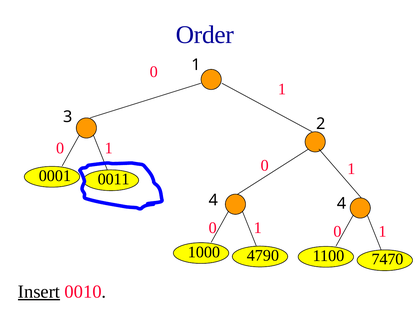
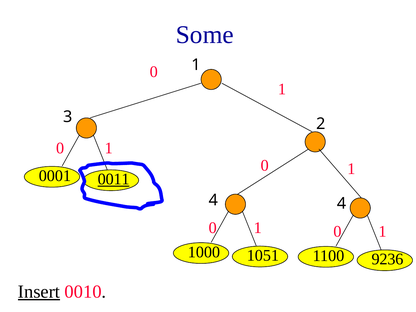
Order: Order -> Some (205, 35)
0011 underline: none -> present (114, 179)
4790: 4790 -> 1051 (263, 256)
7470: 7470 -> 9236 (387, 259)
